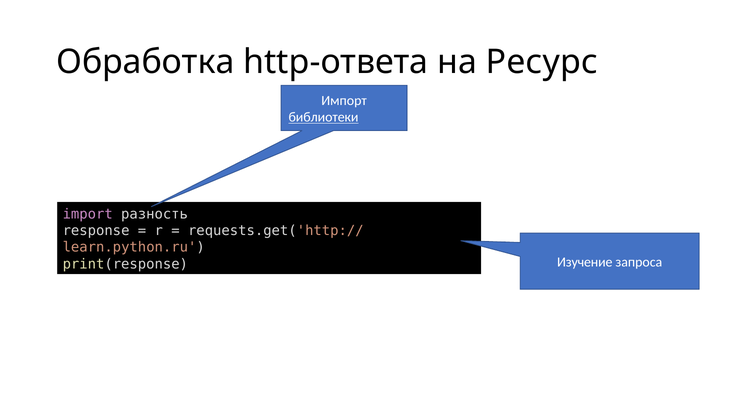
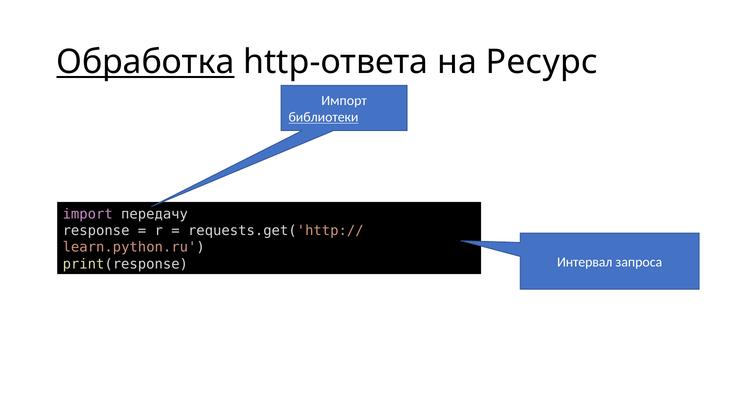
Обработка underline: none -> present (145, 62)
разность: разность -> передачу (155, 214)
Изучение: Изучение -> Интервал (585, 262)
